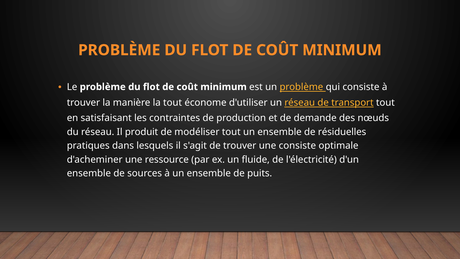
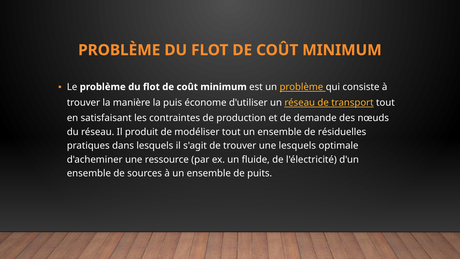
la tout: tout -> puis (173, 103)
une consiste: consiste -> lesquels (297, 146)
